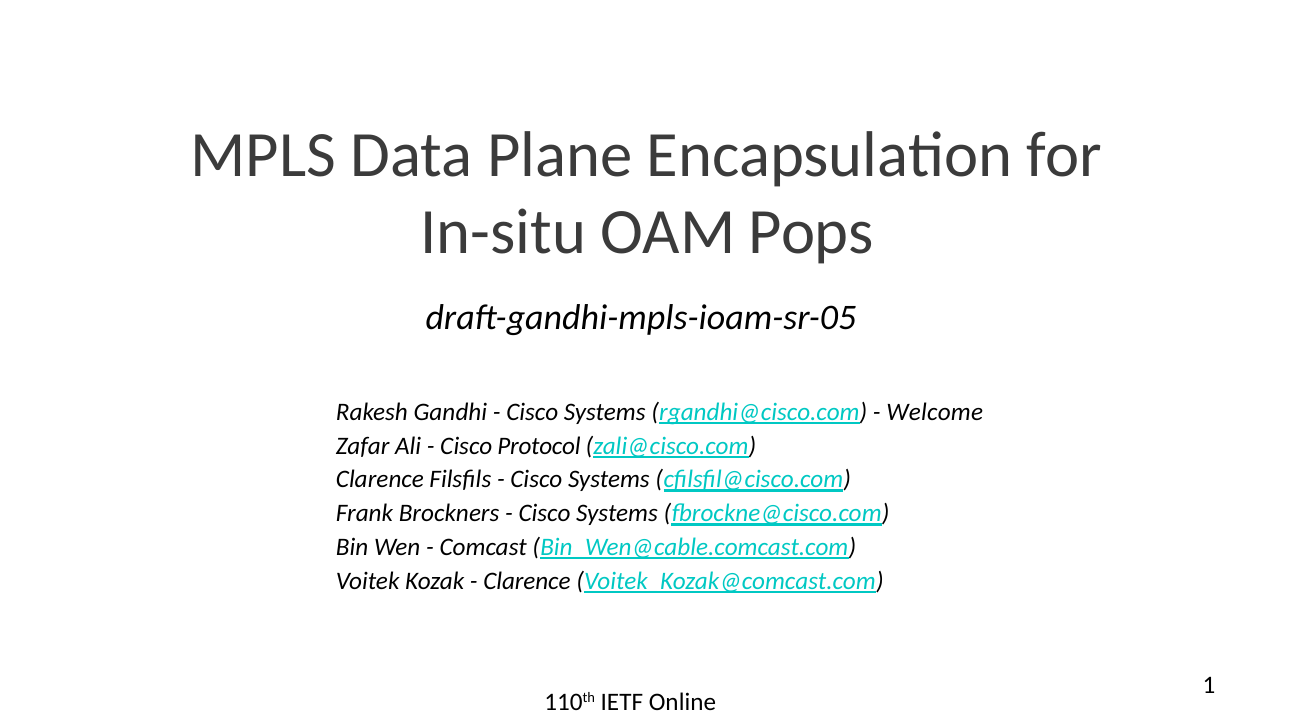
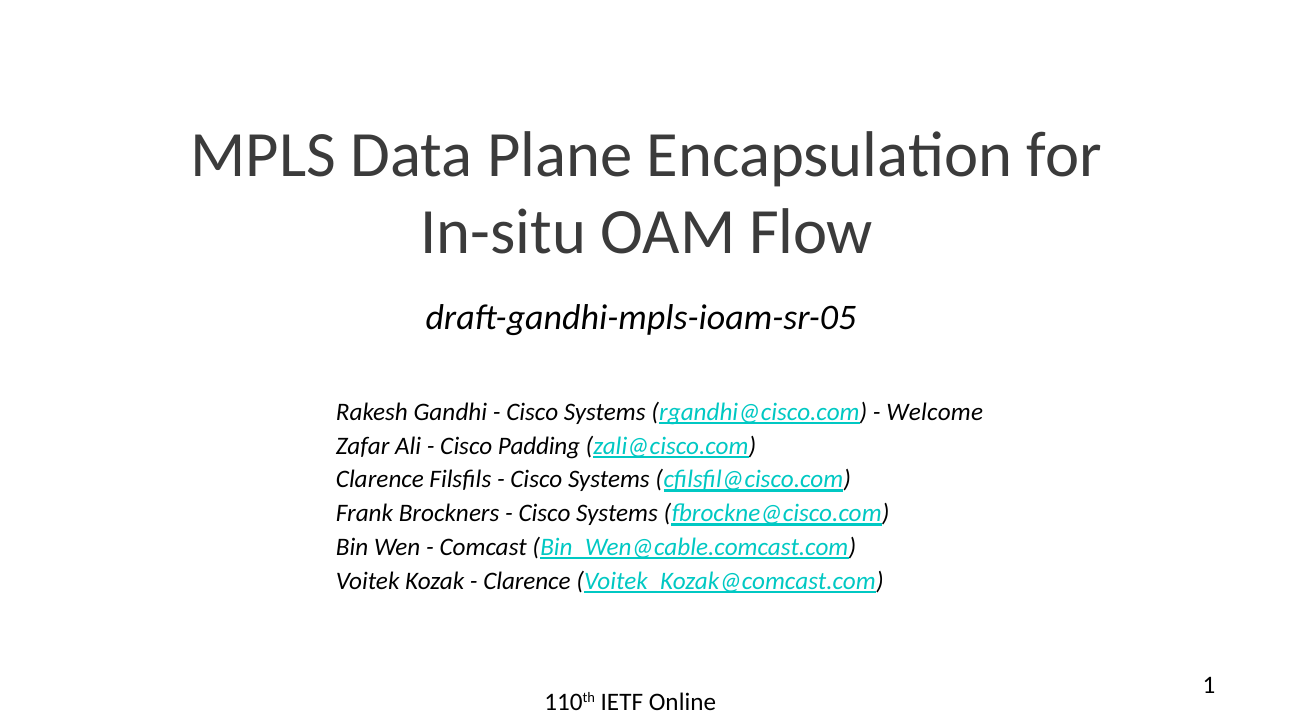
Pops: Pops -> Flow (811, 232)
Protocol: Protocol -> Padding (539, 446)
